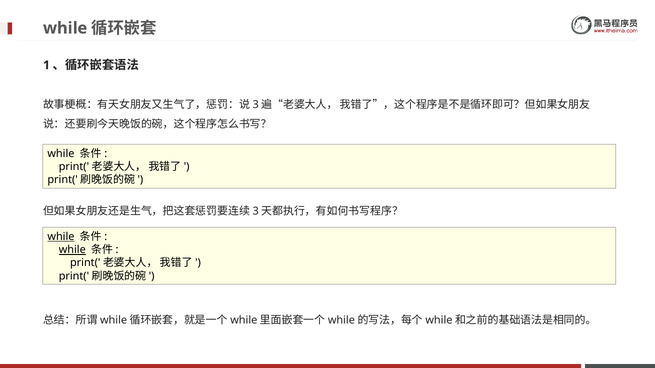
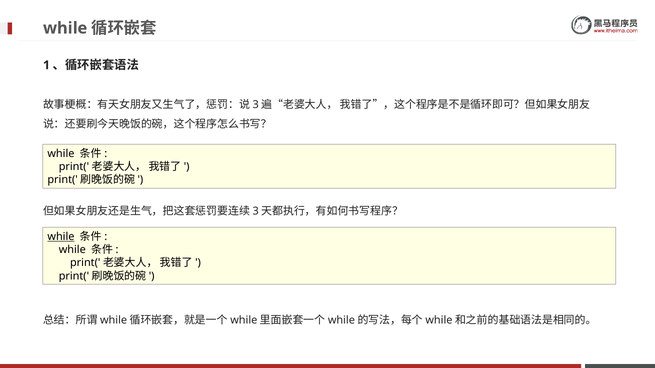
while underline: present -> none (72, 250)
